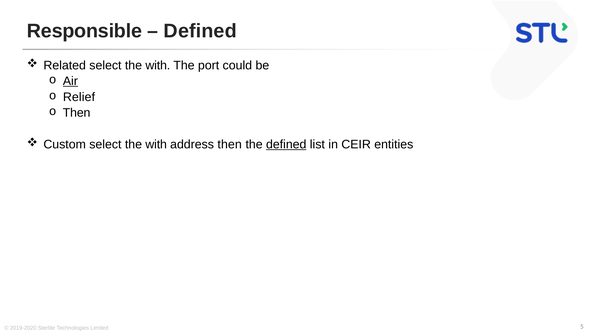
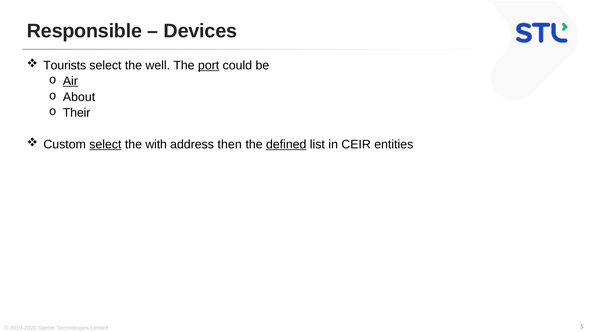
Defined: Defined -> Devices (200, 31)
Related: Related -> Tourists (65, 65)
with: with -> well (158, 65)
port underline: none -> present (209, 65)
Relief: Relief -> About (79, 97)
Then: Then -> Their (77, 113)
select underline: none -> present (105, 145)
